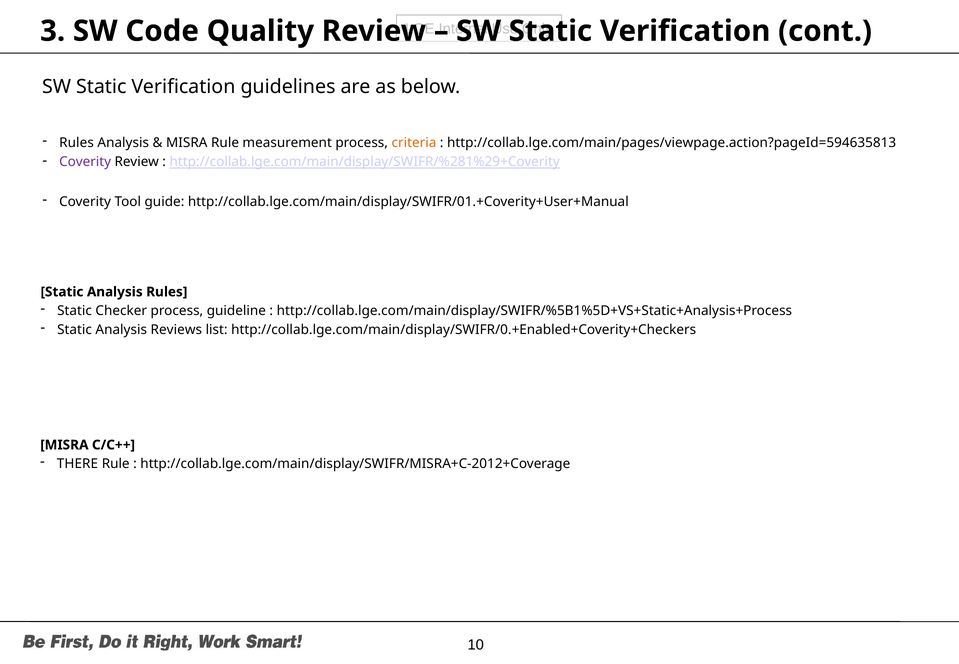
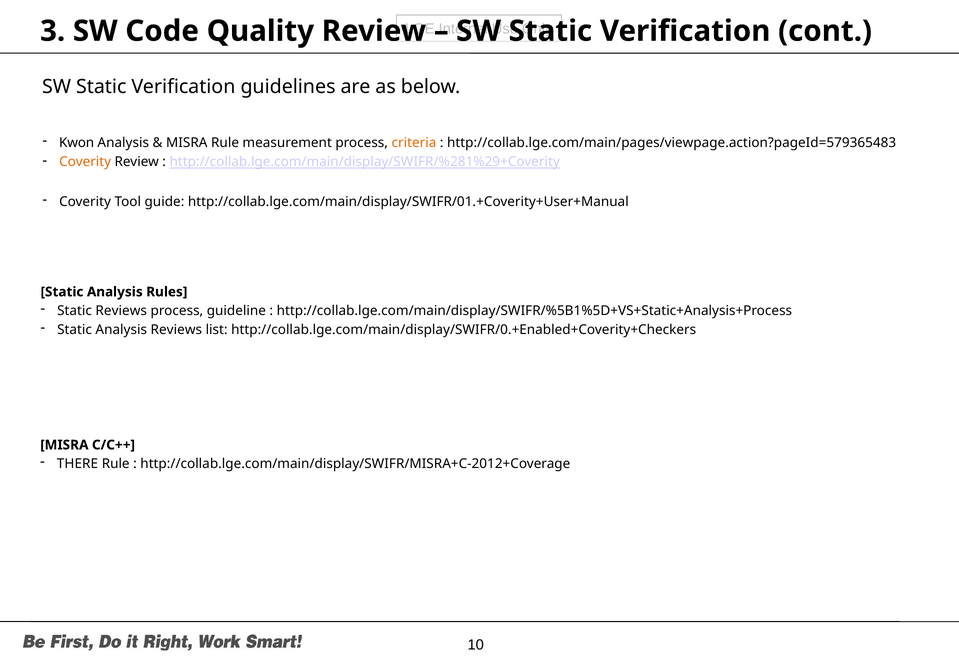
Rules: Rules -> Kwon (77, 143)
http://collab.lge.com/main/pages/viewpage.action?pageId=594635813: http://collab.lge.com/main/pages/viewpage.action?pageId=594635813 -> http://collab.lge.com/main/pages/viewpage.action?pageId=579365483 (672, 143)
Coverity colour: purple -> orange (85, 162)
Static Checker: Checker -> Reviews (121, 311)
